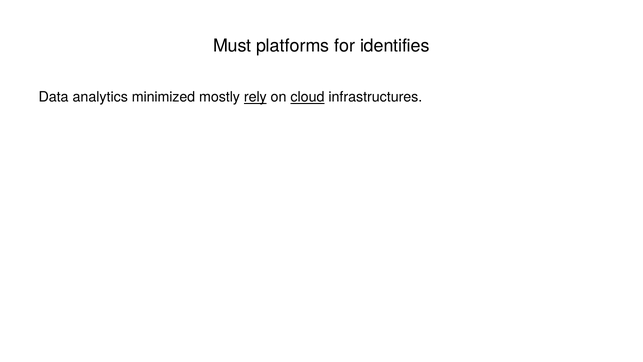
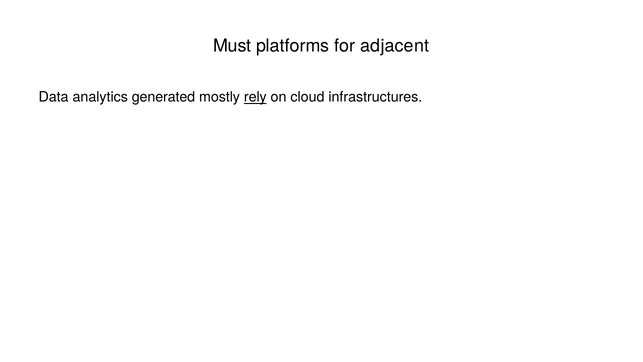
identifies: identifies -> adjacent (395, 46)
minimized: minimized -> generated (163, 97)
cloud underline: present -> none (307, 97)
